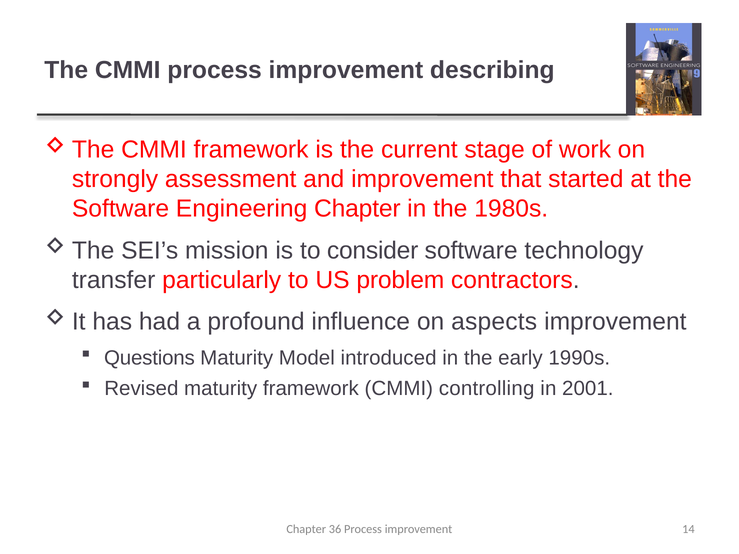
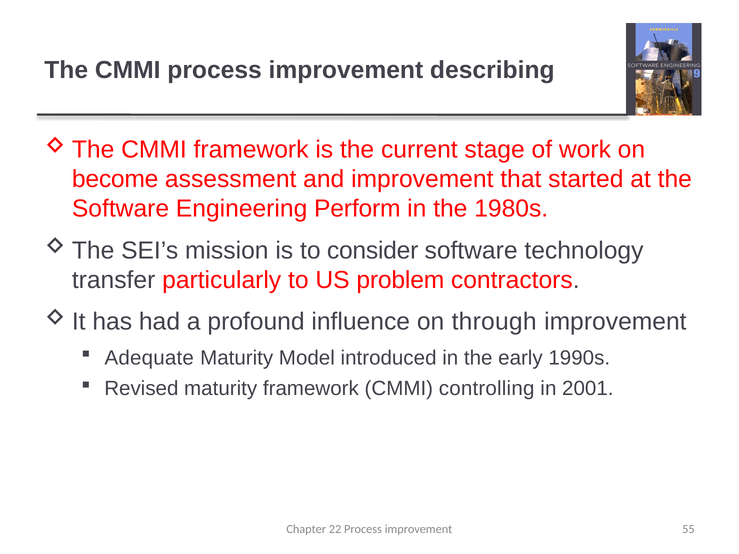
strongly: strongly -> become (115, 179)
Engineering Chapter: Chapter -> Perform (357, 209)
aspects: aspects -> through (494, 322)
Questions: Questions -> Adequate (149, 358)
36: 36 -> 22 (335, 529)
14: 14 -> 55 (688, 529)
